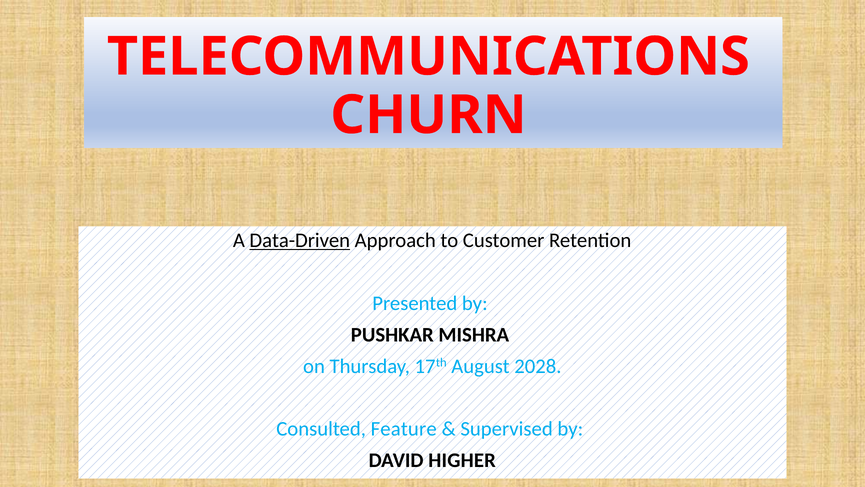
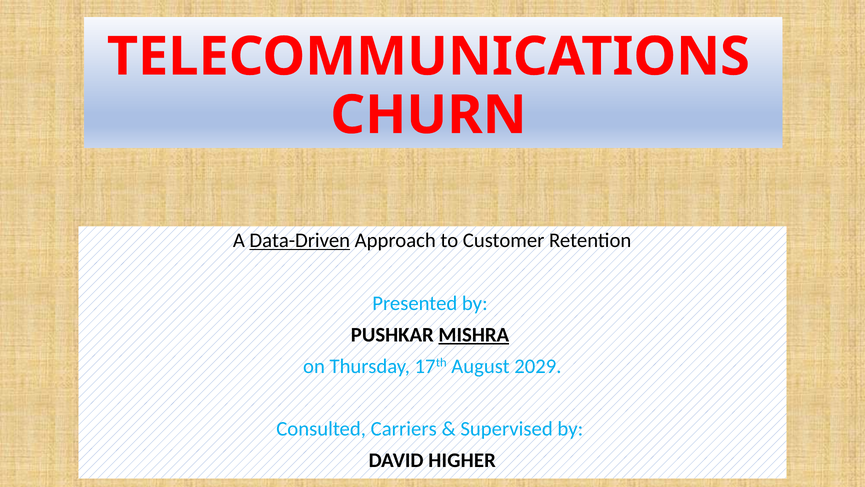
MISHRA underline: none -> present (474, 335)
2028: 2028 -> 2029 (538, 366)
Feature: Feature -> Carriers (404, 429)
